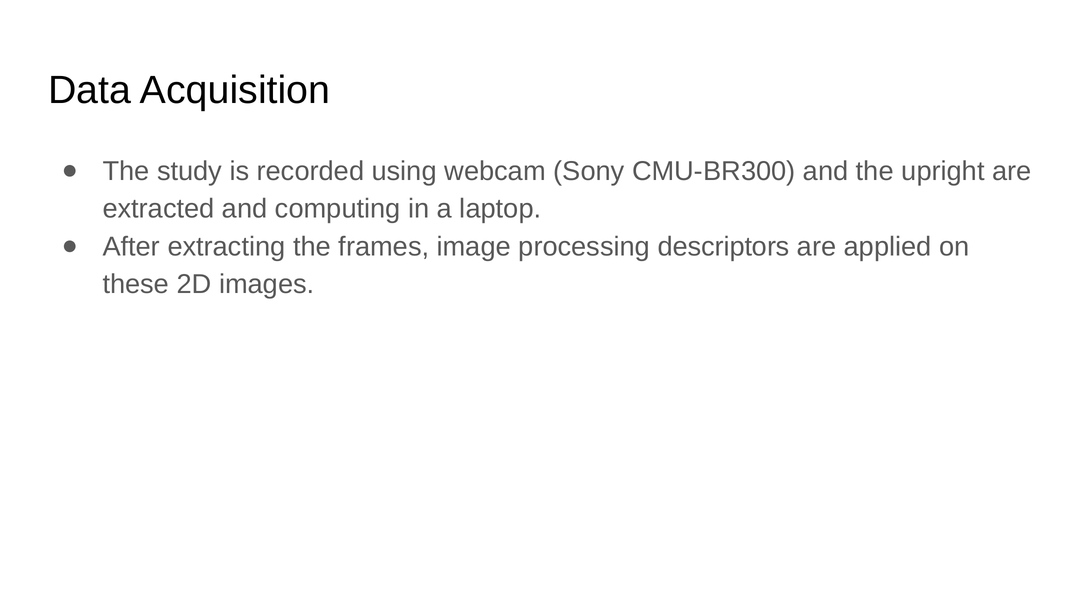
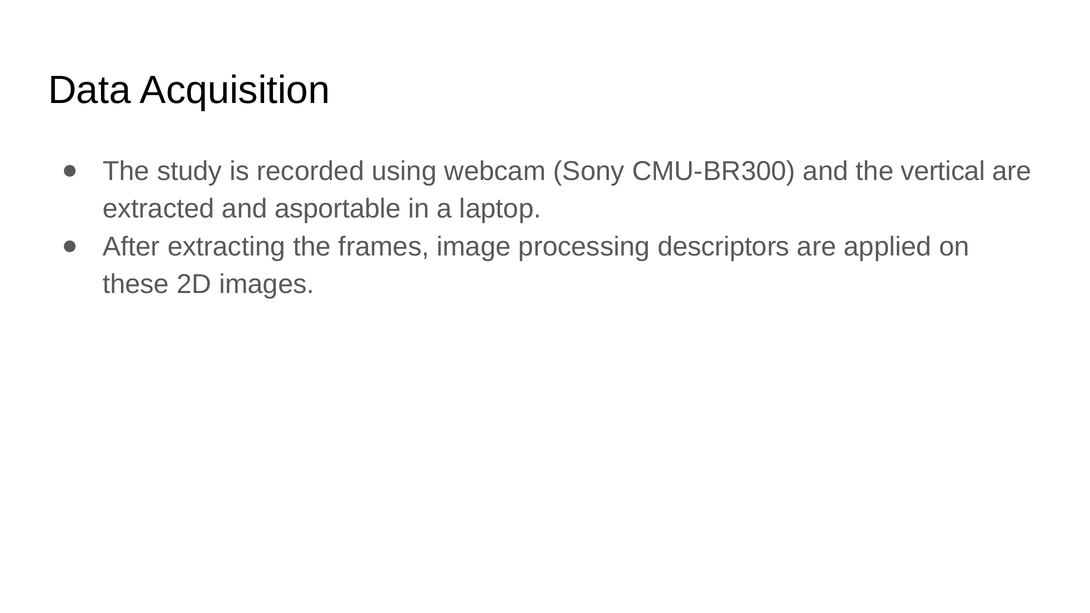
upright: upright -> vertical (943, 171)
computing: computing -> asportable (338, 209)
